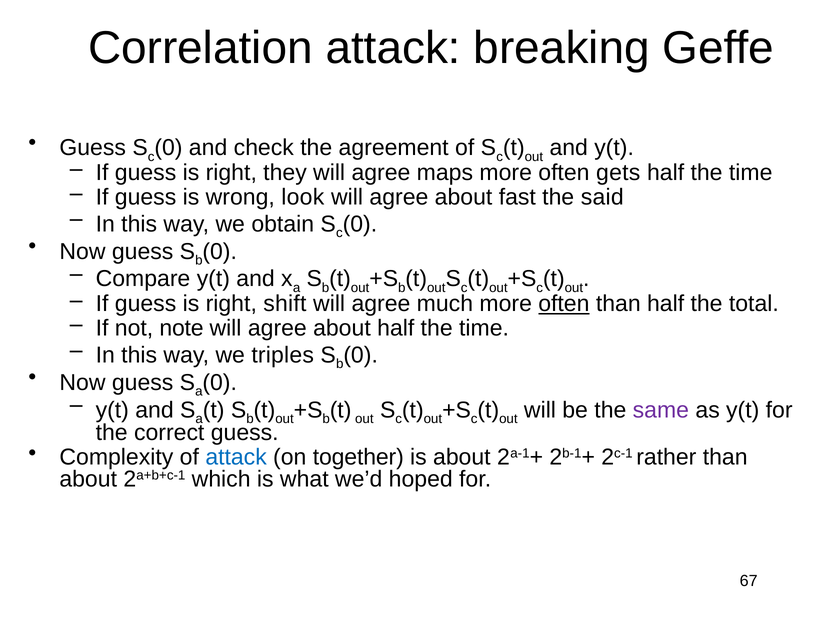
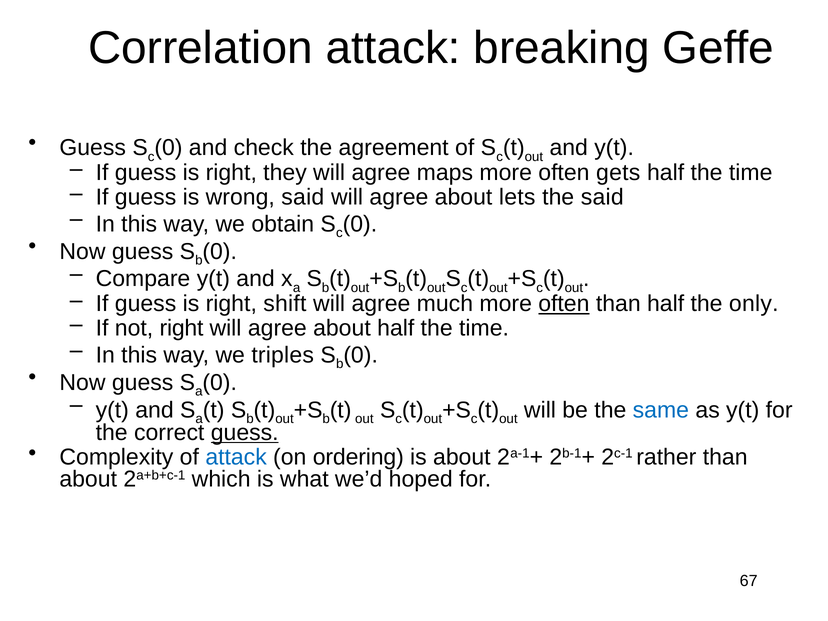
wrong look: look -> said (303, 197)
fast: fast -> lets (517, 197)
total: total -> only (754, 304)
not note: note -> right (182, 328)
same colour: purple -> blue (661, 410)
guess underline: none -> present (245, 433)
together: together -> ordering (358, 457)
